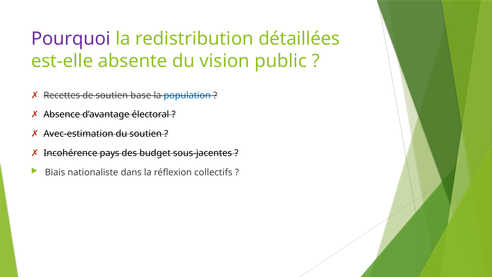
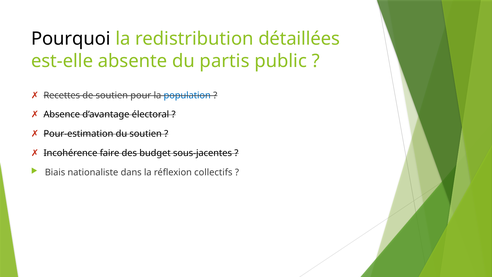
Pourquoi colour: purple -> black (71, 39)
vision: vision -> partis (225, 61)
base: base -> pour (141, 95)
Avec-estimation: Avec-estimation -> Pour-estimation (78, 134)
pays: pays -> faire (110, 153)
